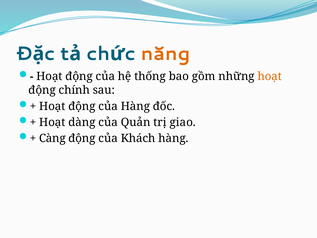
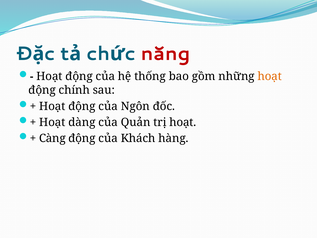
năng colour: orange -> red (166, 54)
của Hàng: Hàng -> Ngôn (135, 106)
trị giao: giao -> hoạt (183, 122)
